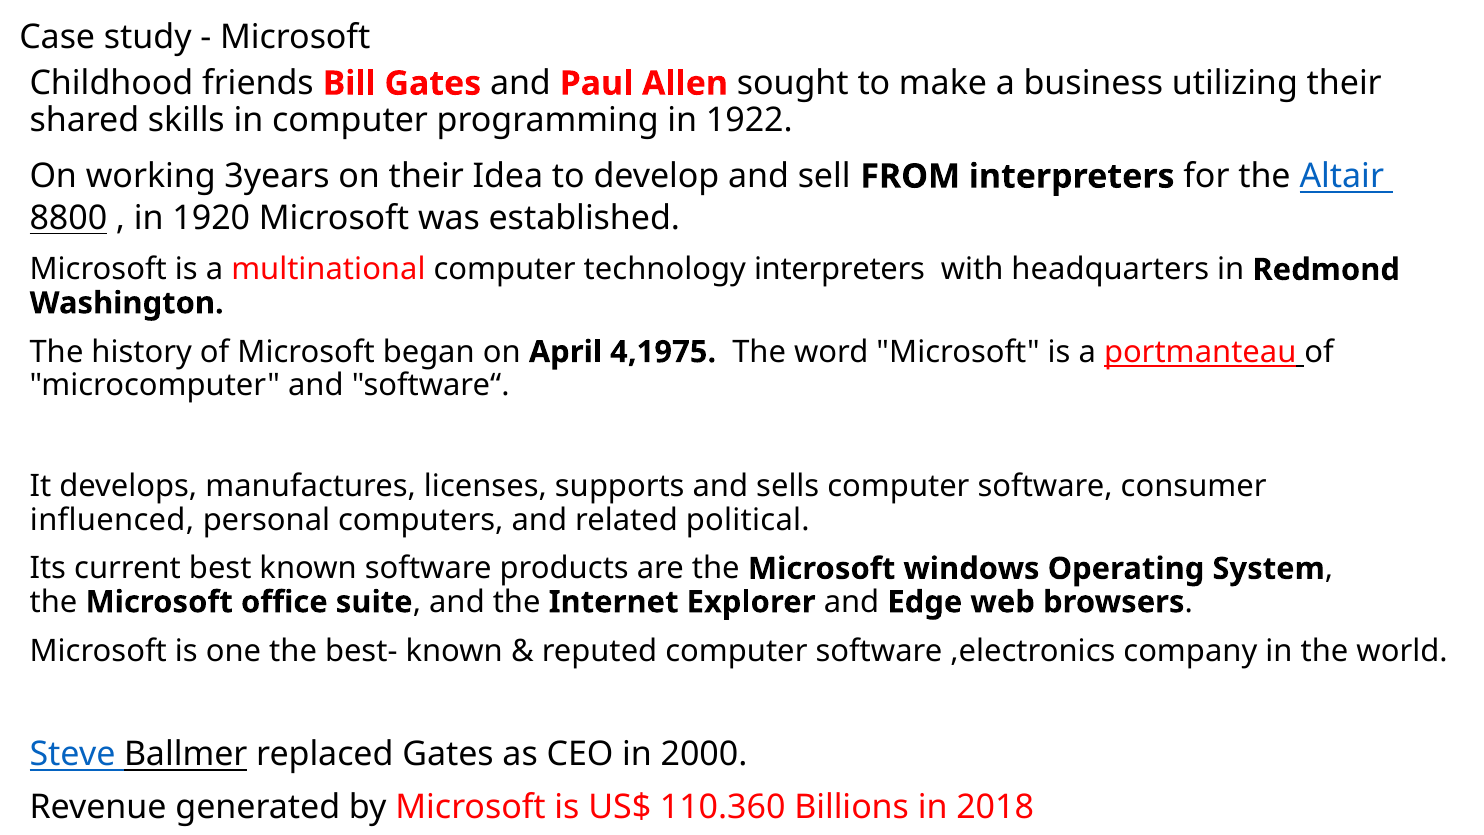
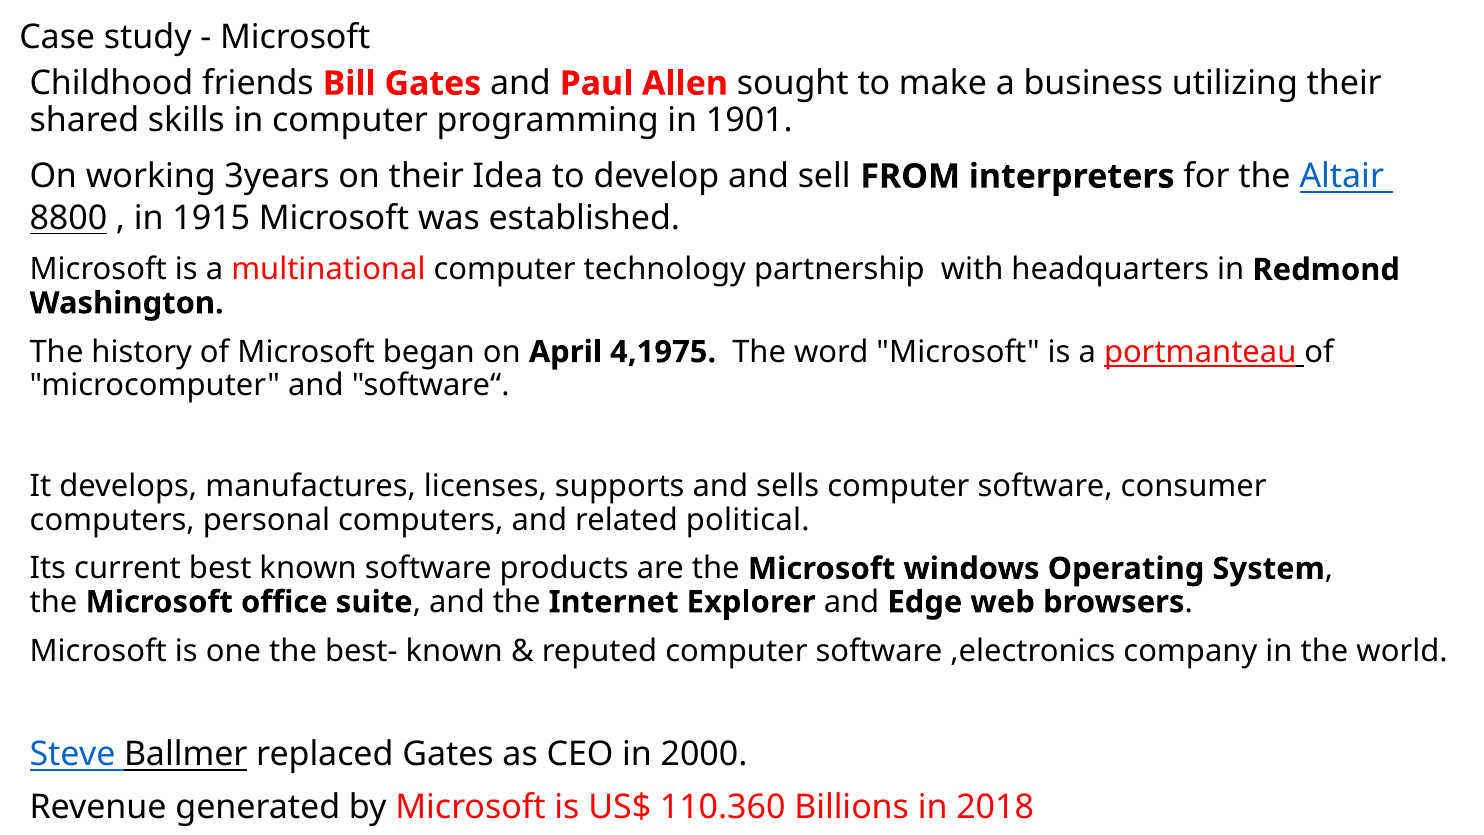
1922: 1922 -> 1901 (749, 120)
1920: 1920 -> 1915 (211, 218)
technology interpreters: interpreters -> partnership (839, 270)
influenced: influenced -> computers (112, 520)
